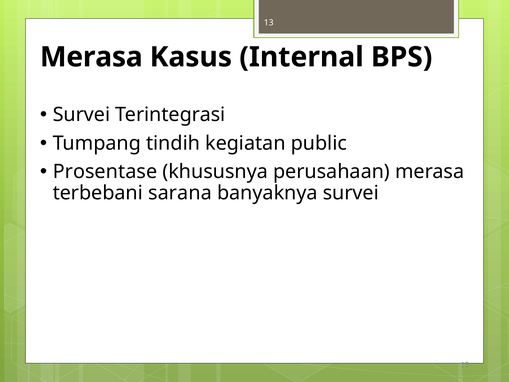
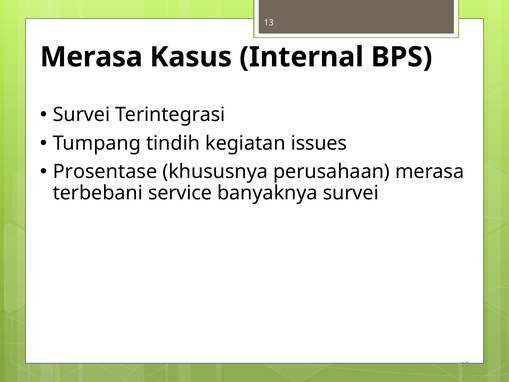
public: public -> issues (319, 143)
sarana: sarana -> service (180, 193)
